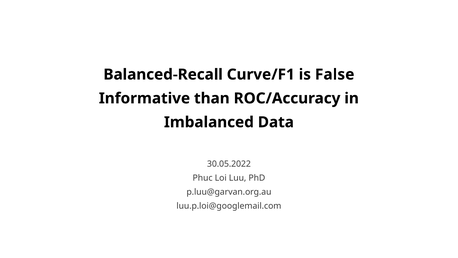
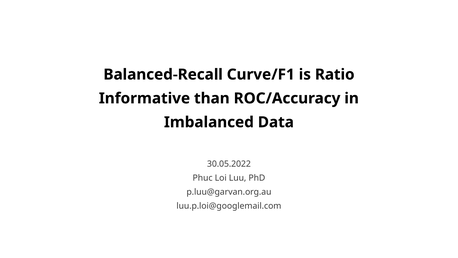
False: False -> Ratio (335, 74)
